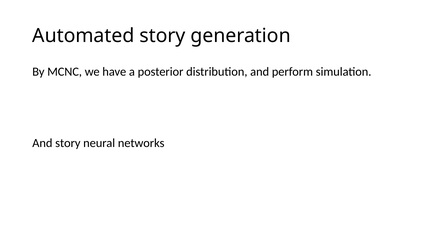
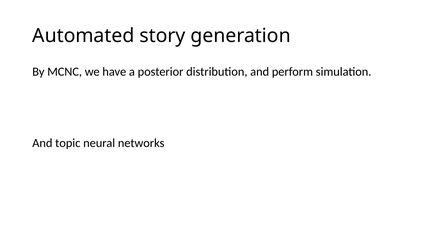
And story: story -> topic (68, 143)
